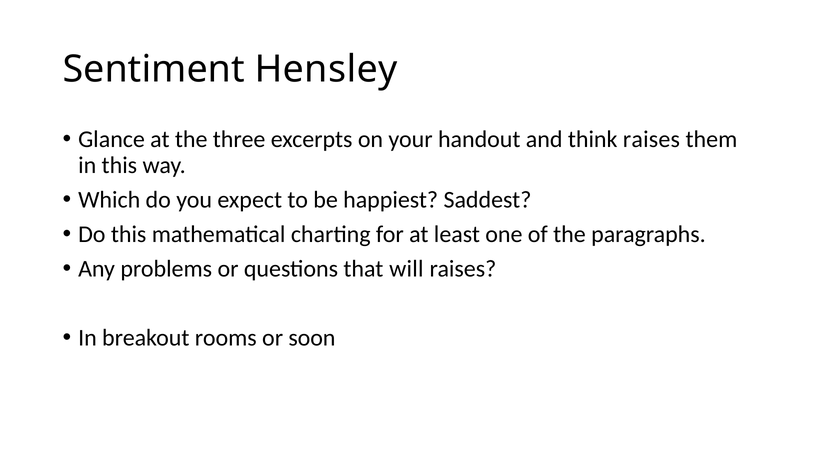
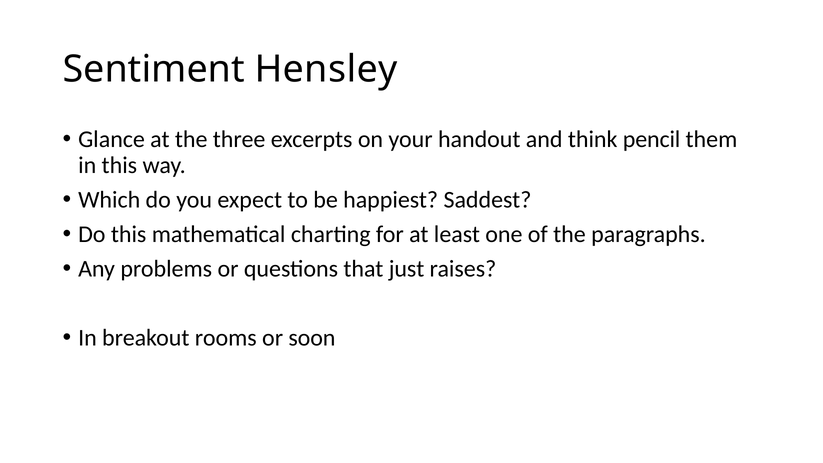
think raises: raises -> pencil (652, 139)
will: will -> just (407, 269)
